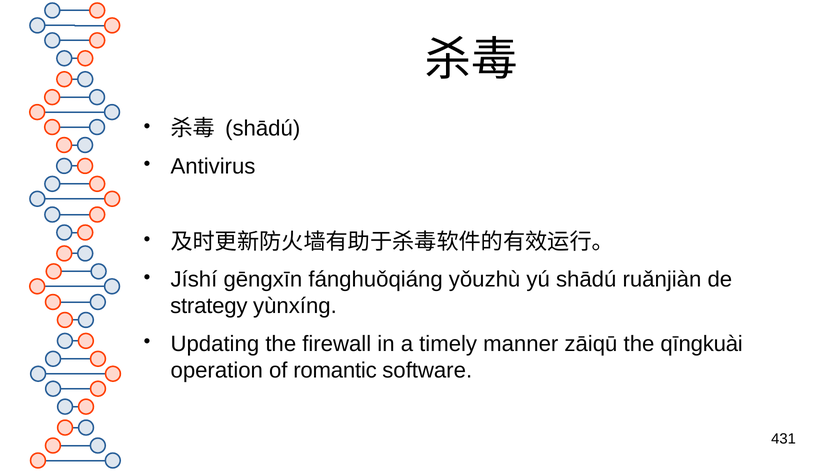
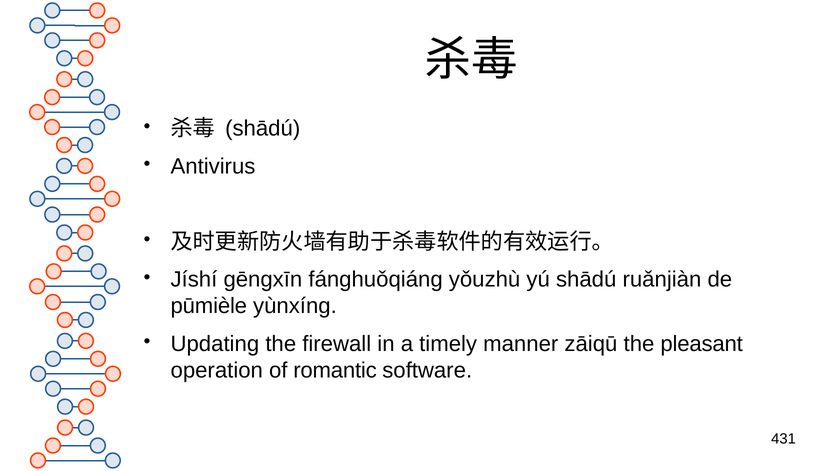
strategy: strategy -> pūmièle (209, 306)
qīngkuài: qīngkuài -> pleasant (702, 344)
